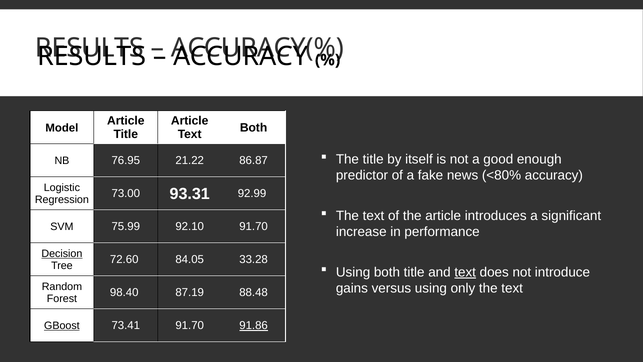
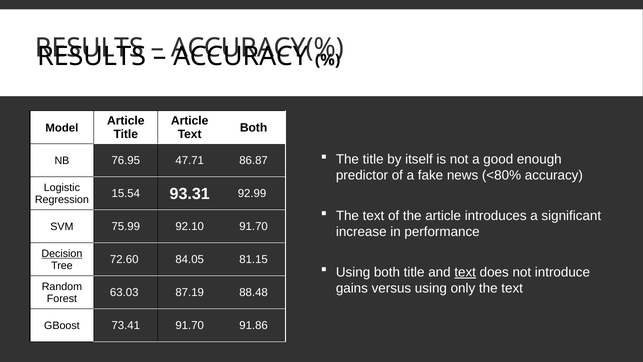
21.22: 21.22 -> 47.71 (190, 161)
73.00: 73.00 -> 15.54 (126, 194)
33.28: 33.28 -> 81.15 (254, 259)
98.40: 98.40 -> 63.03 (124, 292)
GBoost underline: present -> none (62, 325)
91.86 underline: present -> none (254, 325)
